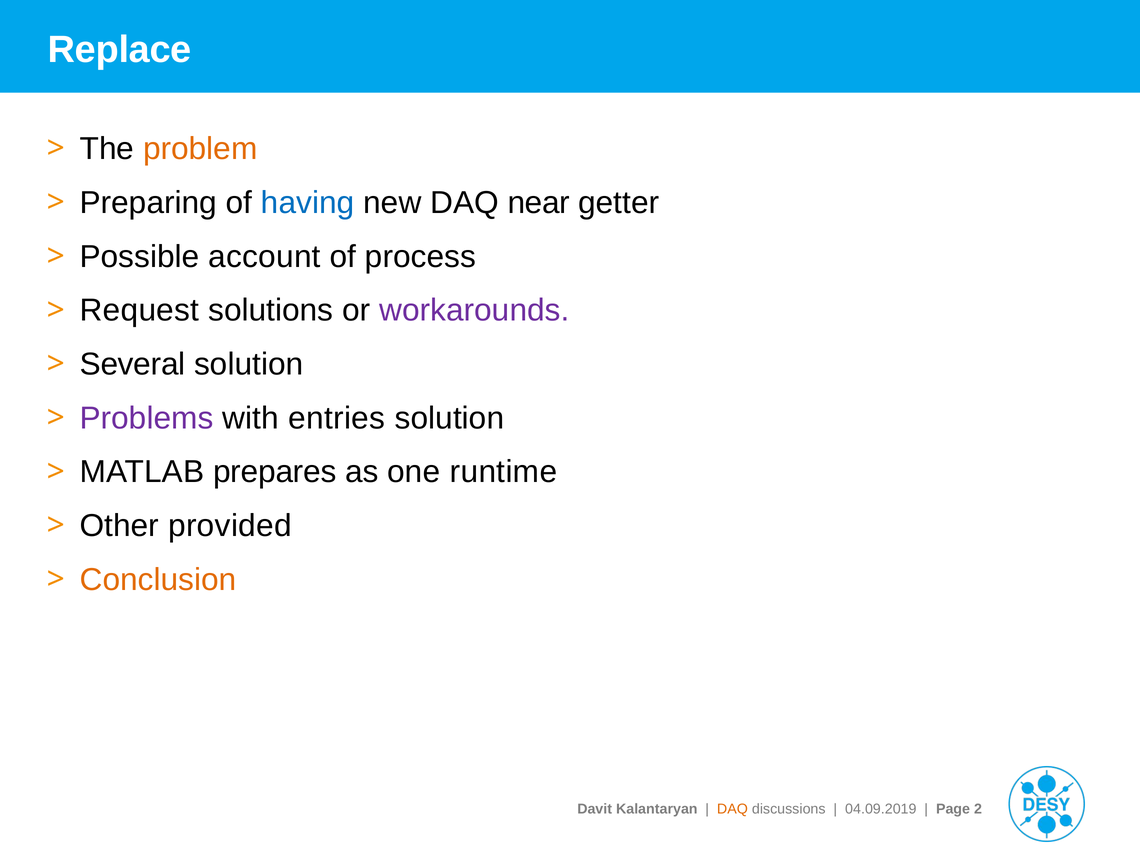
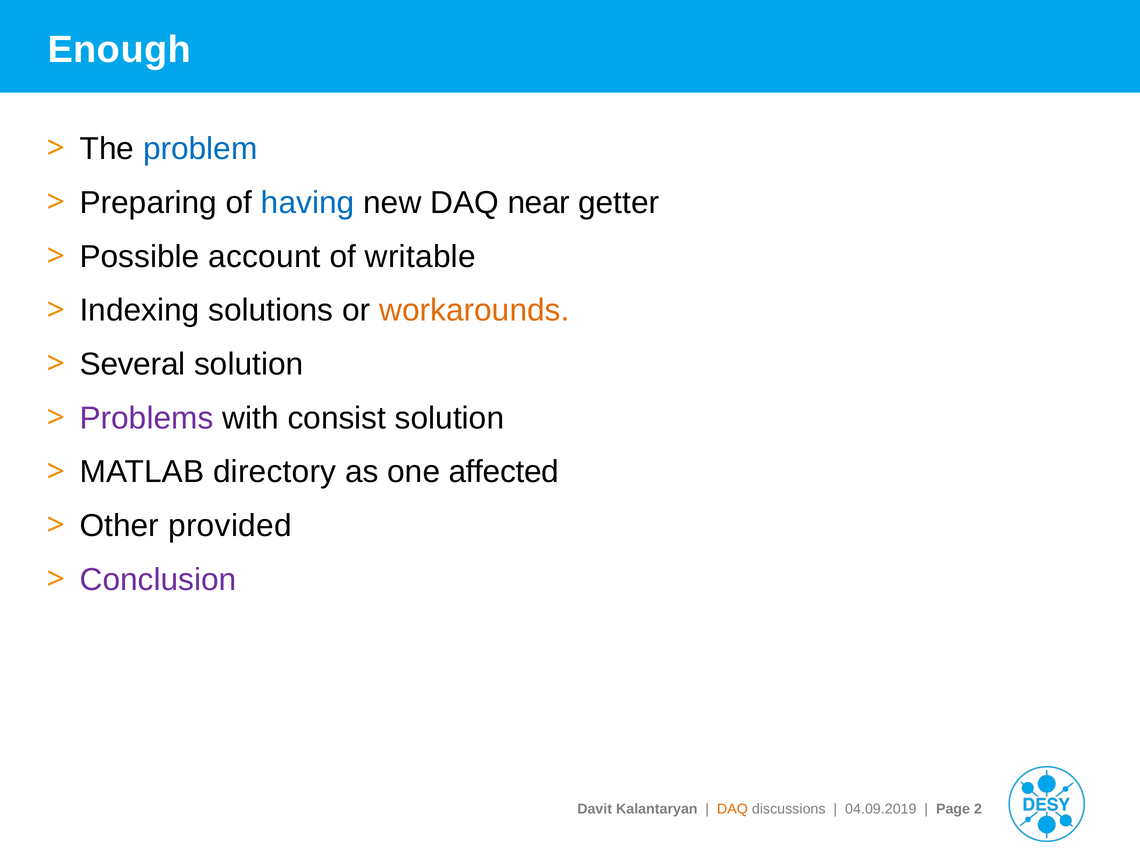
Replace: Replace -> Enough (119, 49)
problem colour: orange -> blue (200, 149)
process: process -> writable (420, 257)
Request: Request -> Indexing (140, 310)
workarounds colour: purple -> orange (474, 310)
entries: entries -> consist (337, 418)
prepares: prepares -> directory (275, 472)
runtime: runtime -> affected (504, 472)
Conclusion colour: orange -> purple (158, 580)
